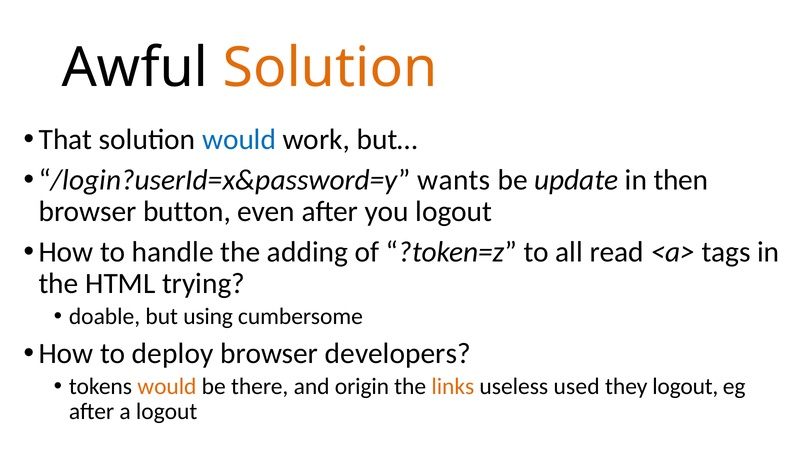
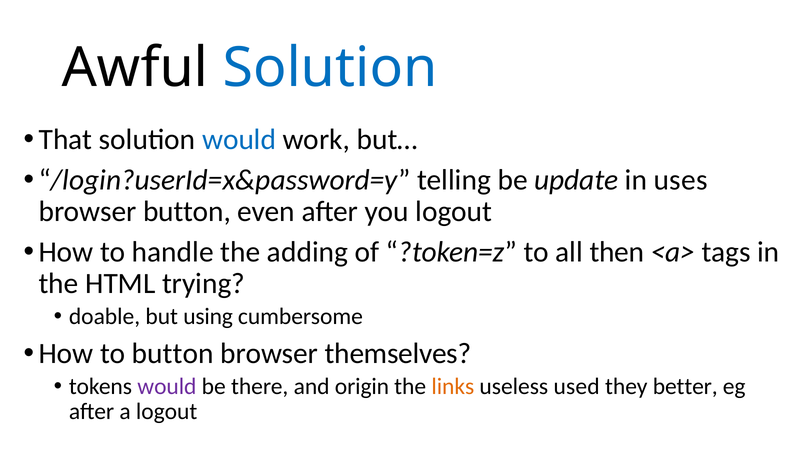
Solution colour: orange -> blue (330, 68)
wants: wants -> telling (454, 180)
then: then -> uses (681, 180)
read: read -> then (617, 252)
to deploy: deploy -> button (173, 353)
developers: developers -> themselves (398, 353)
would colour: orange -> purple (167, 386)
they logout: logout -> better (685, 386)
